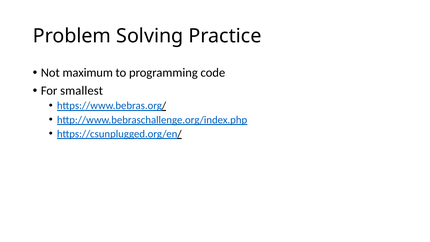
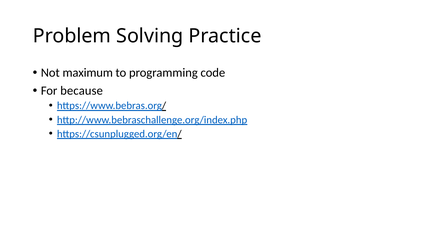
smallest: smallest -> because (82, 91)
